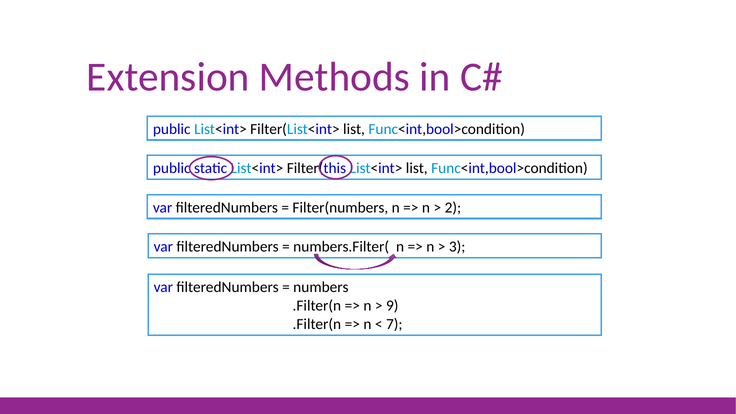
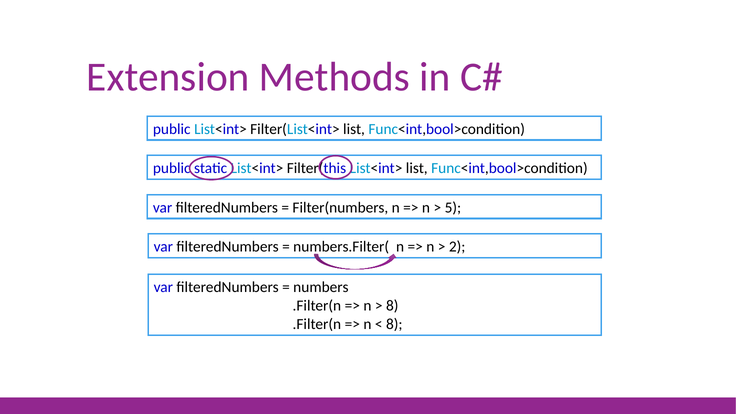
2: 2 -> 5 (453, 208)
3: 3 -> 2 (457, 247)
9: 9 -> 8 (392, 306)
7: 7 -> 8 (394, 324)
